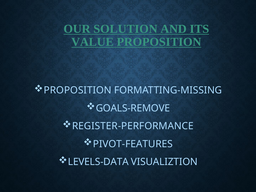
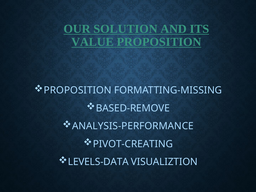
GOALS-REMOVE: GOALS-REMOVE -> BASED-REMOVE (133, 108)
REGISTER-PERFORMANCE: REGISTER-PERFORMANCE -> ANALYSIS-PERFORMANCE (133, 126)
PIVOT-FEATURES: PIVOT-FEATURES -> PIVOT-CREATING (133, 144)
